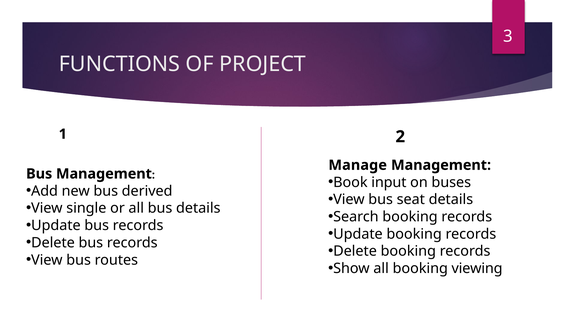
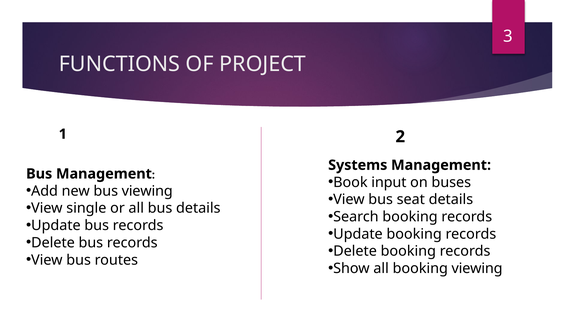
Manage: Manage -> Systems (358, 165)
bus derived: derived -> viewing (147, 191)
